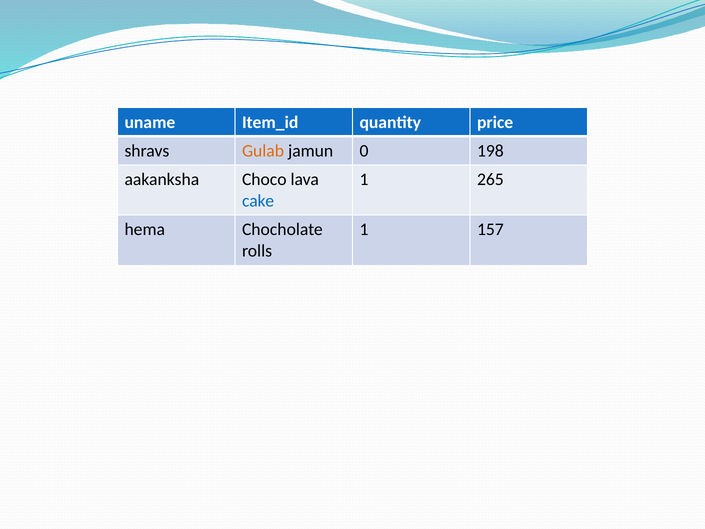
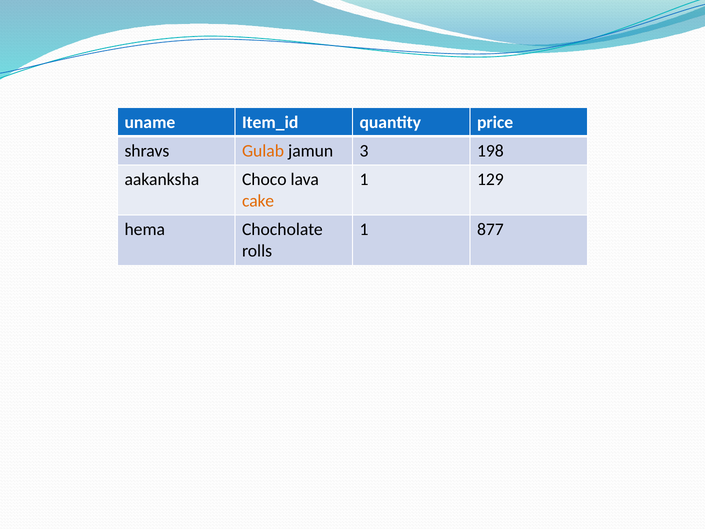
0: 0 -> 3 (364, 151)
265: 265 -> 129 (490, 179)
cake colour: blue -> orange (258, 201)
157: 157 -> 877 (490, 229)
